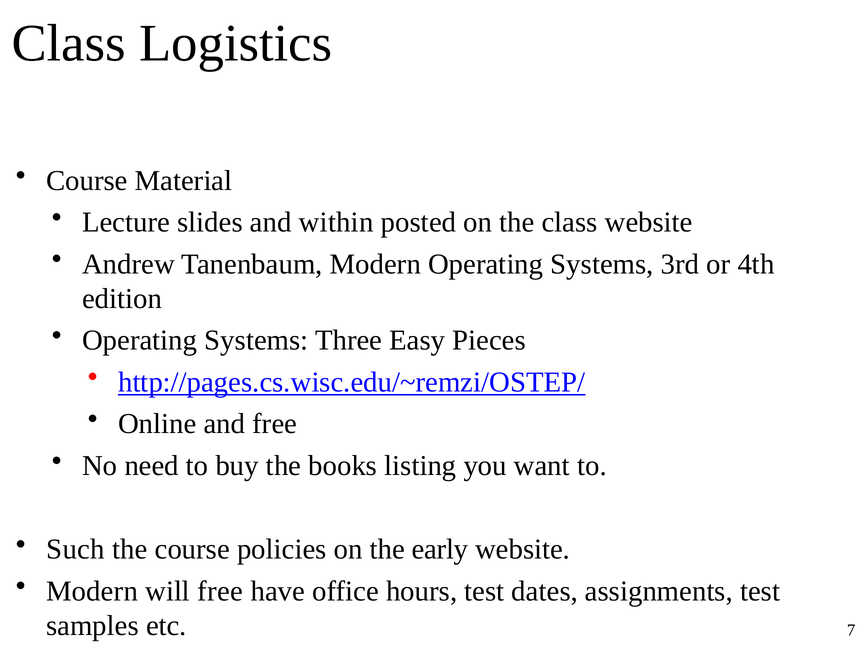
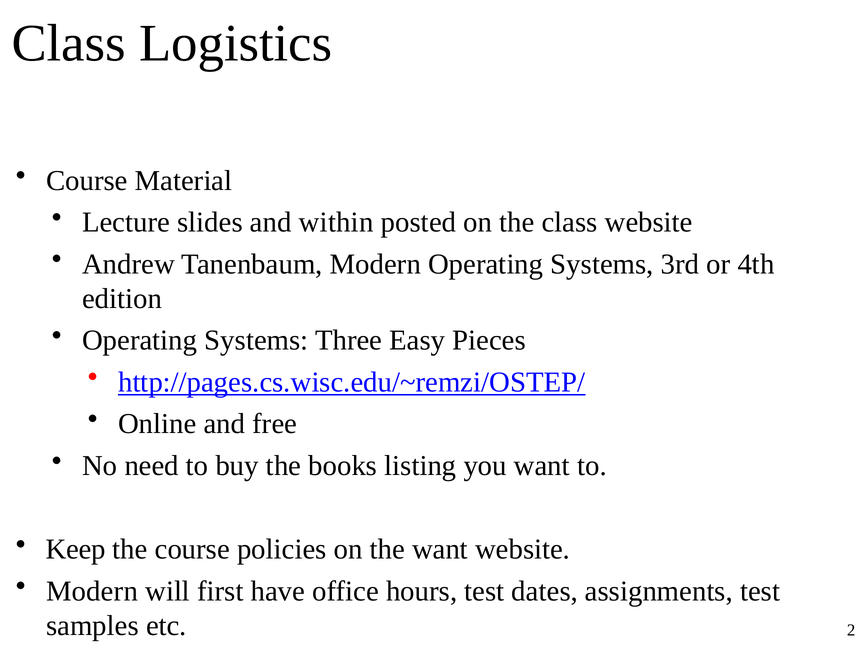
Such: Such -> Keep (76, 549)
the early: early -> want (440, 549)
will free: free -> first (220, 591)
7: 7 -> 2 (851, 630)
